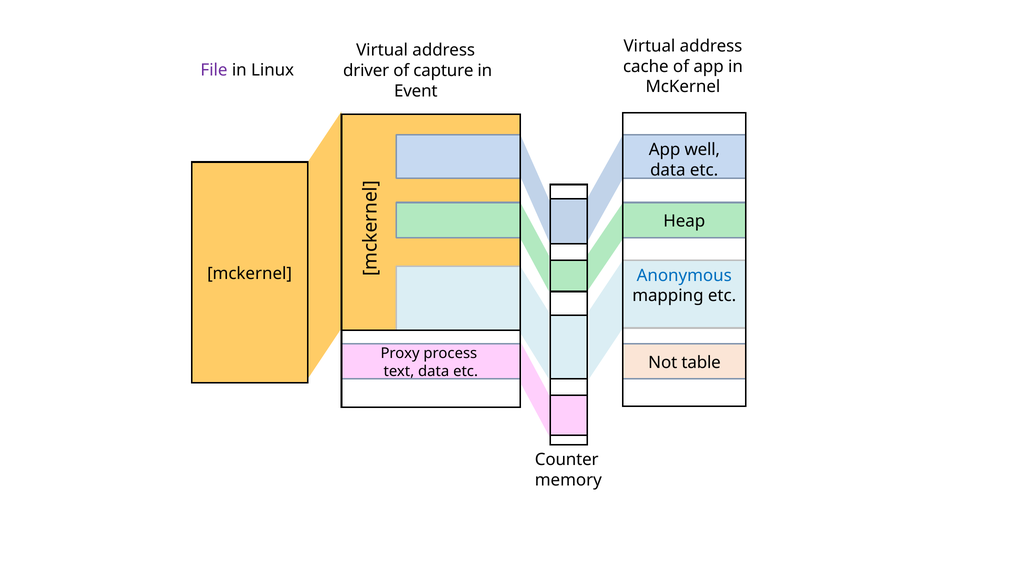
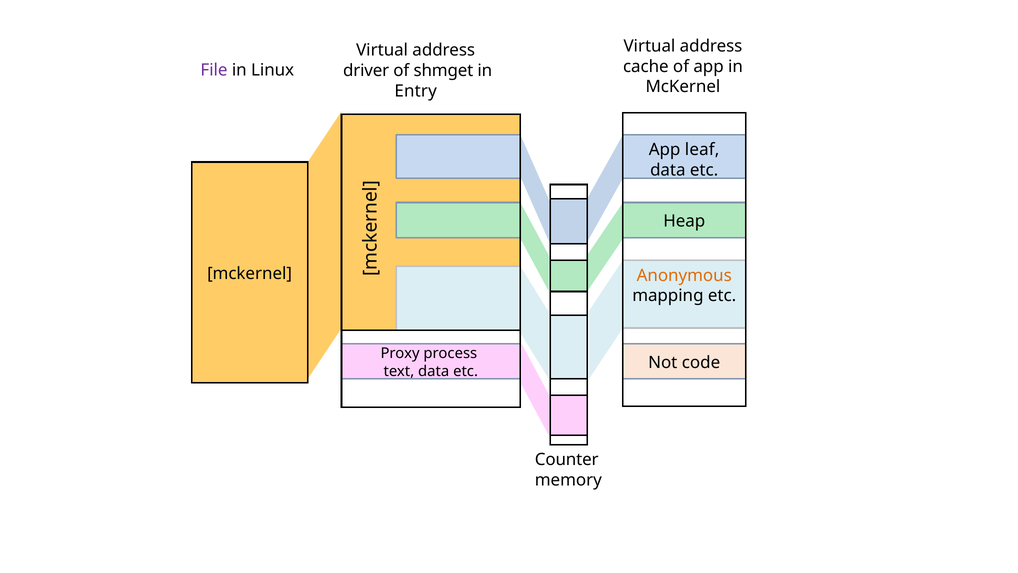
capture: capture -> shmget (443, 71)
Event: Event -> Entry (416, 91)
well: well -> leaf (702, 150)
Anonymous colour: blue -> orange (684, 275)
table: table -> code (701, 362)
